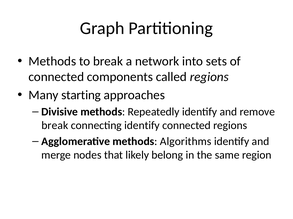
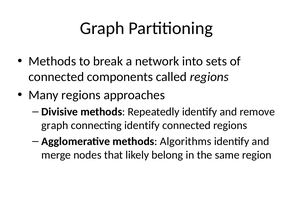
Many starting: starting -> regions (81, 95)
break: break -> graph (55, 126)
